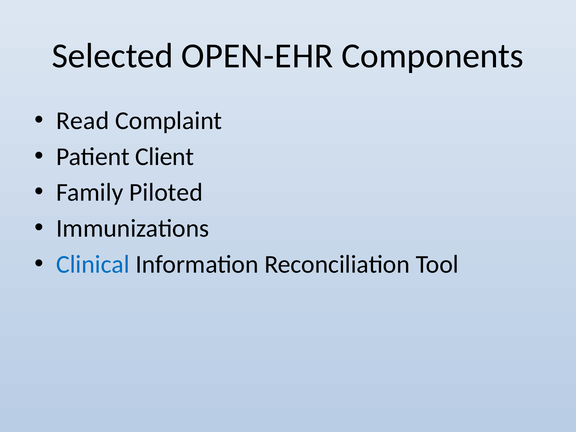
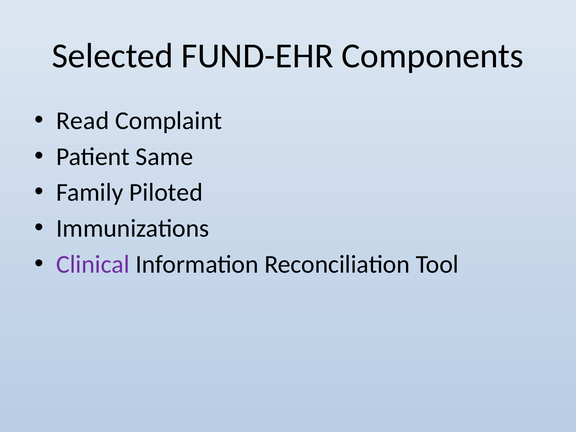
OPEN-EHR: OPEN-EHR -> FUND-EHR (257, 56)
Client: Client -> Same (164, 157)
Clinical colour: blue -> purple (93, 264)
